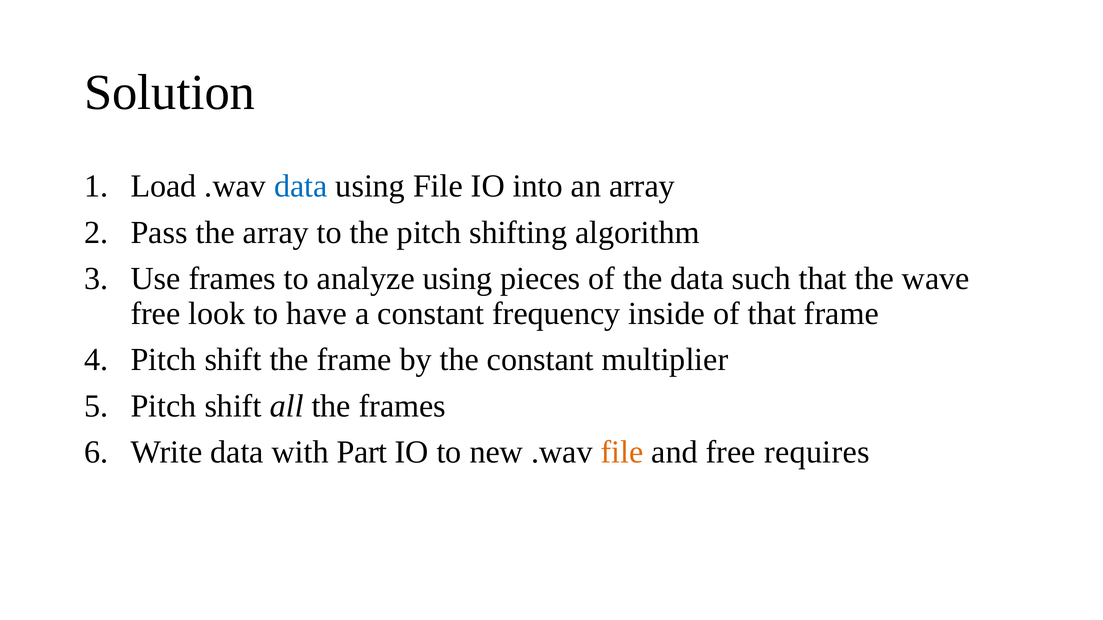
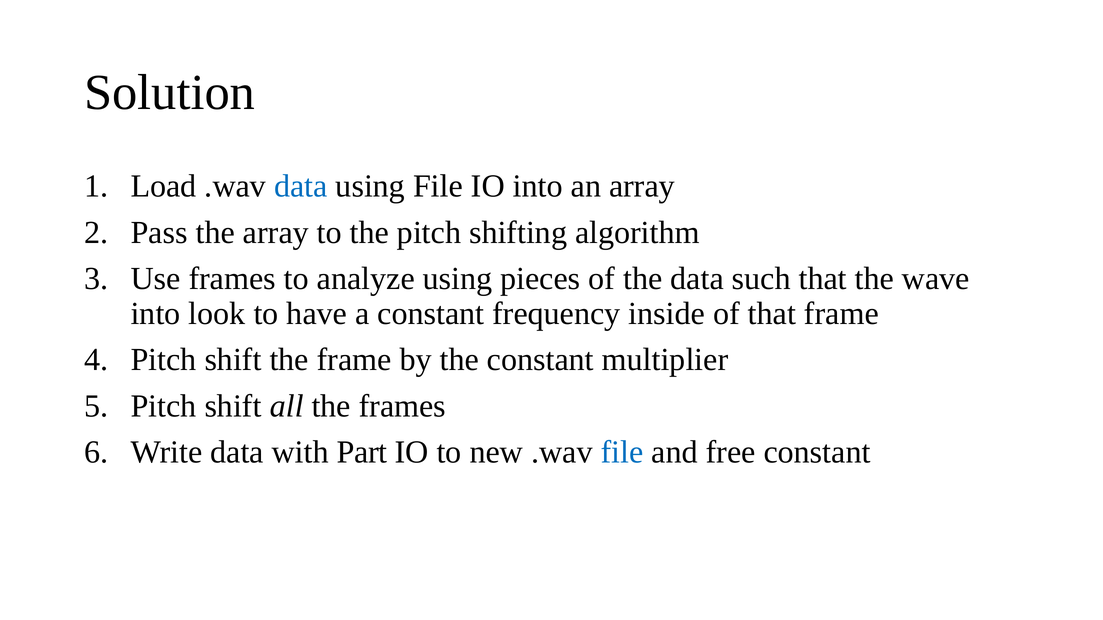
free: free -> into (156, 314)
file colour: orange -> blue (622, 452)
free requires: requires -> constant (817, 452)
